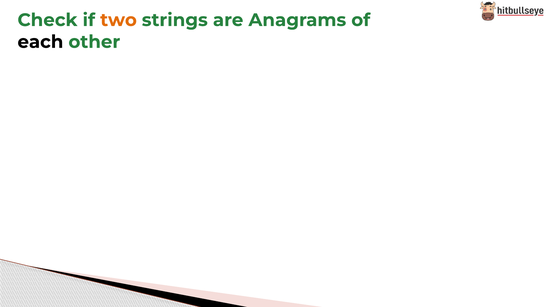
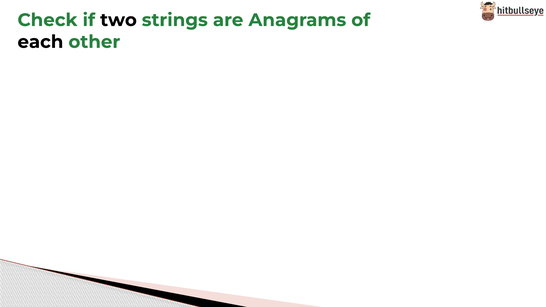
two colour: orange -> black (119, 20)
